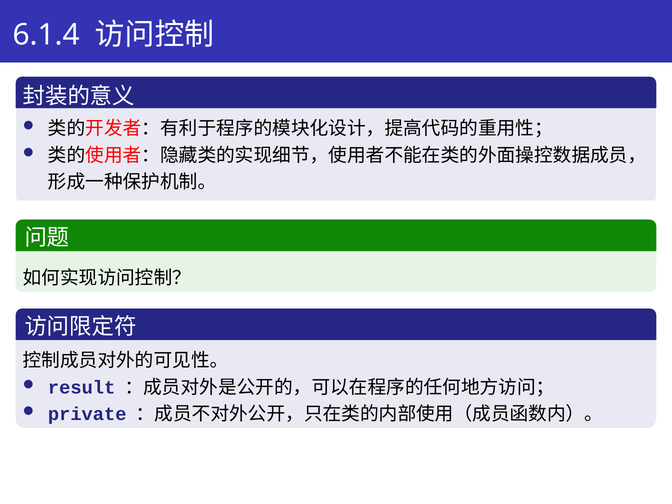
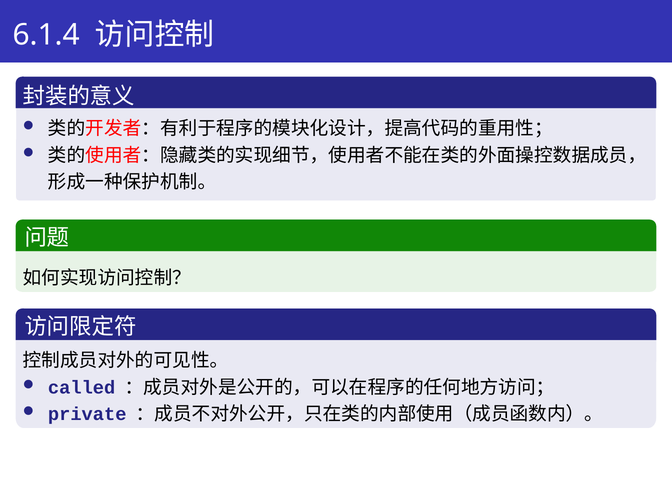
result: result -> called (82, 387)
